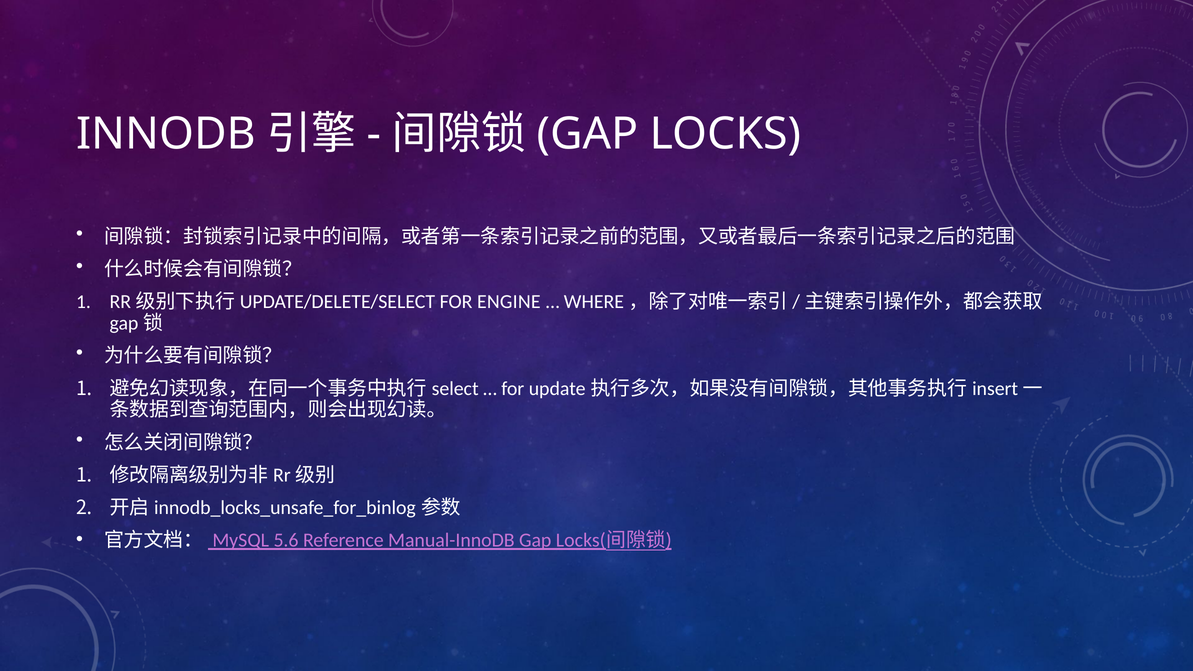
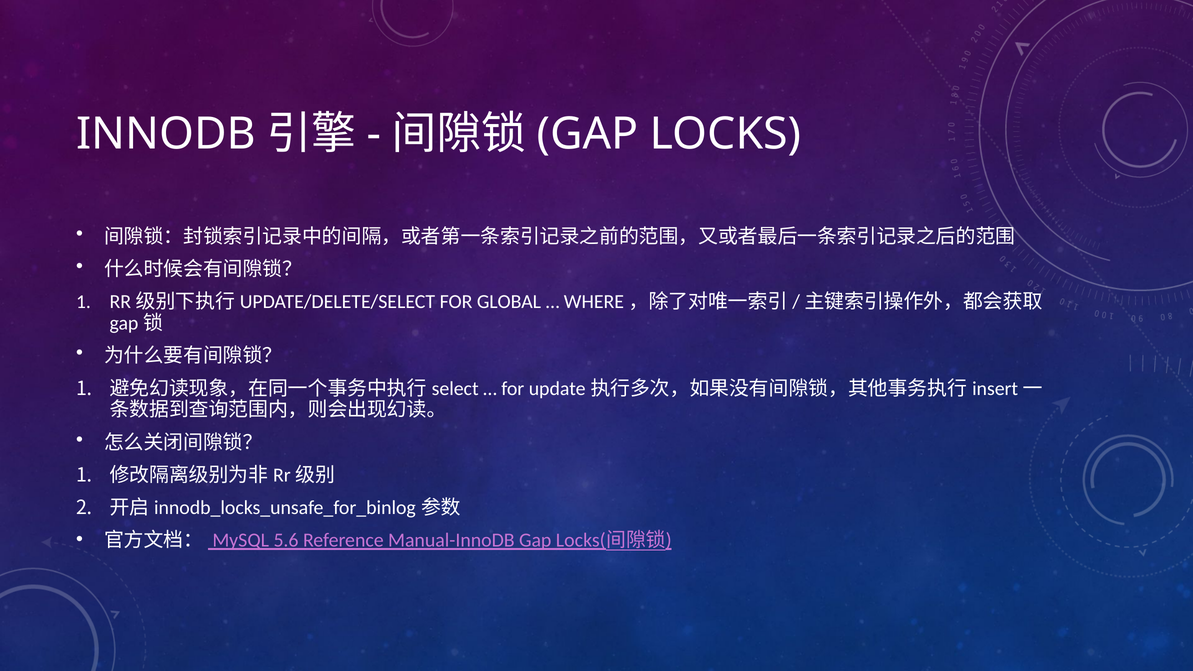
ENGINE: ENGINE -> GLOBAL (509, 302)
